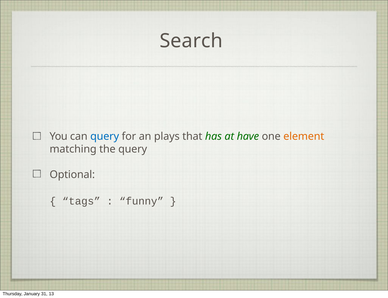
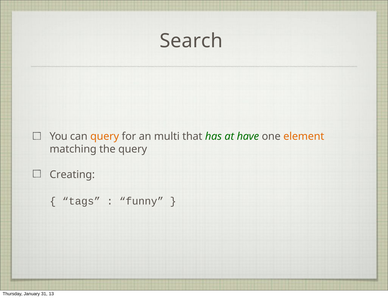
query colour: blue -> orange (105, 137)
plays: plays -> multi (167, 137)
Optional: Optional -> Creating (72, 175)
